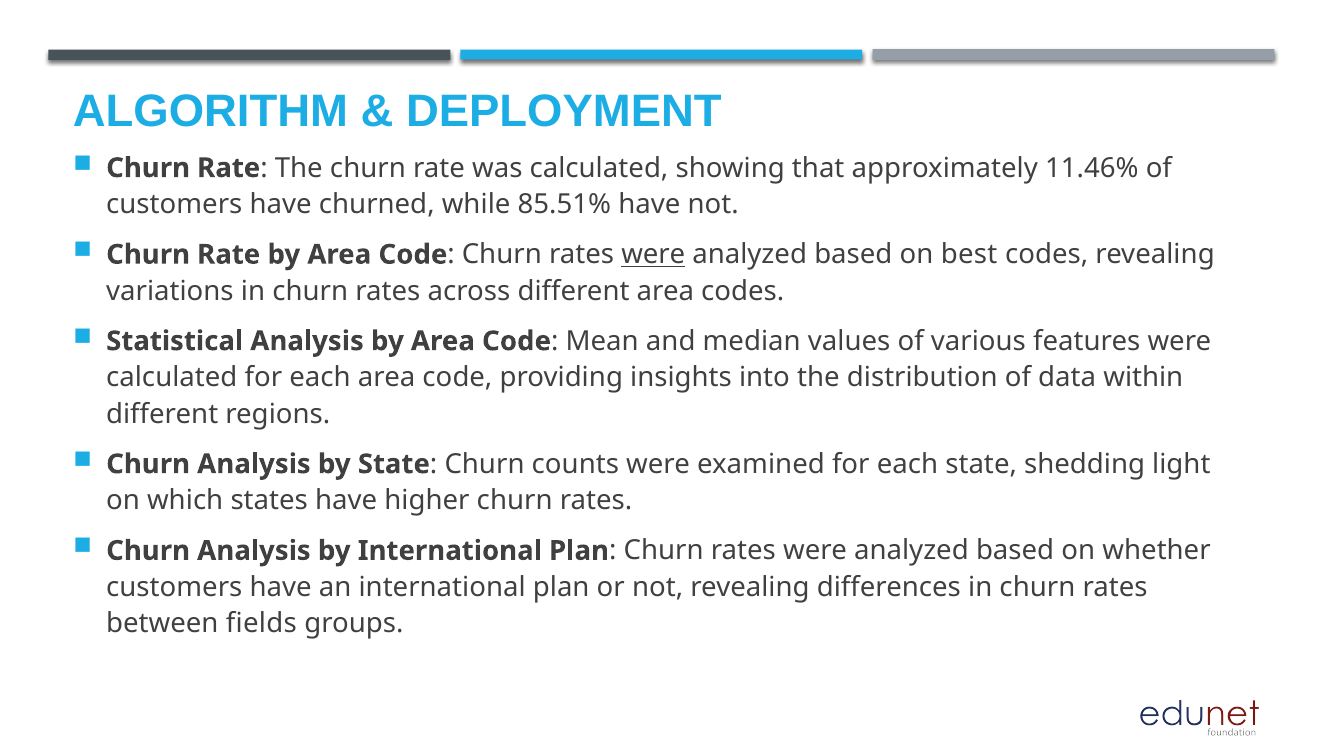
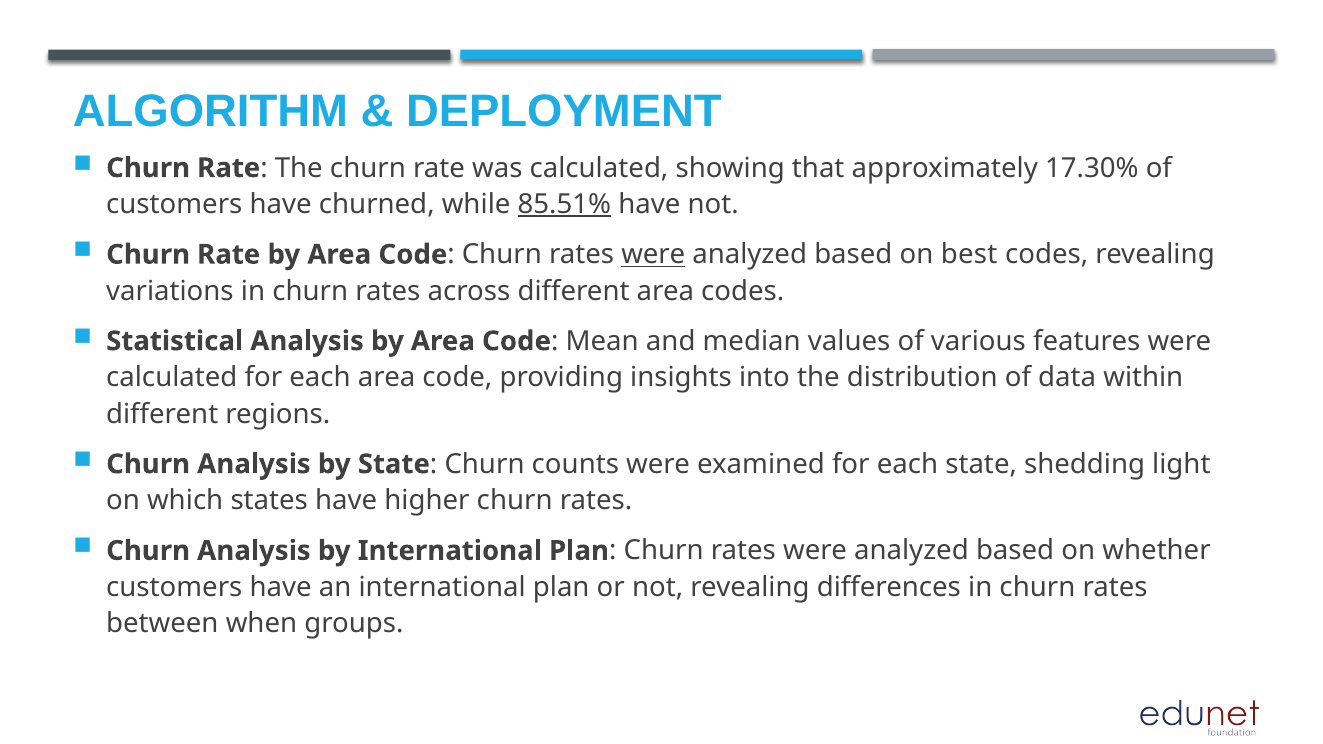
11.46%: 11.46% -> 17.30% (1092, 168)
85.51% underline: none -> present (564, 204)
fields: fields -> when (261, 624)
